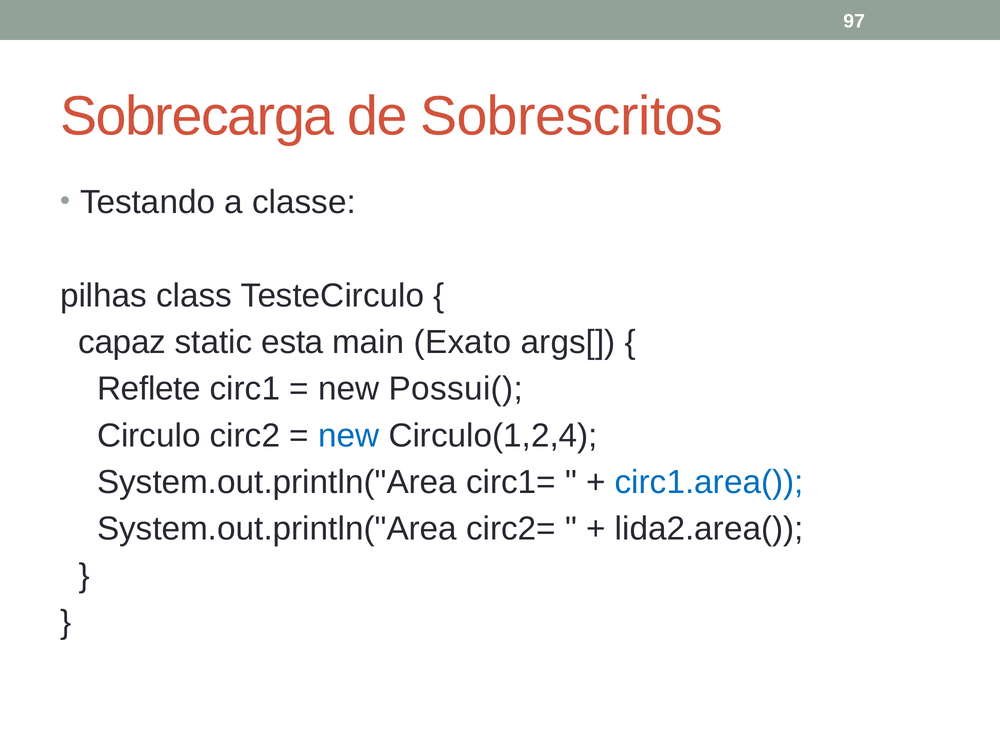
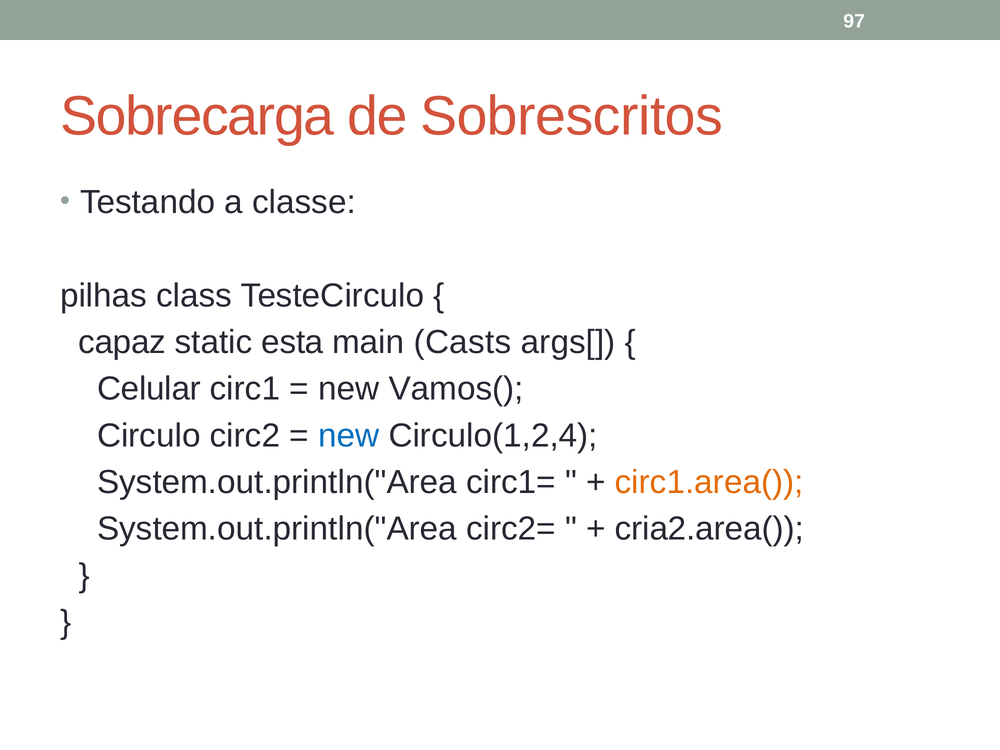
Exato: Exato -> Casts (463, 342)
Reflete: Reflete -> Celular (149, 389)
Possui(: Possui( -> Vamos( (456, 389)
circ1.area( colour: blue -> orange (709, 482)
lida2.area(: lida2.area( -> cria2.area( (709, 529)
